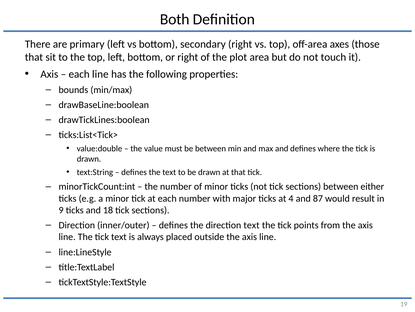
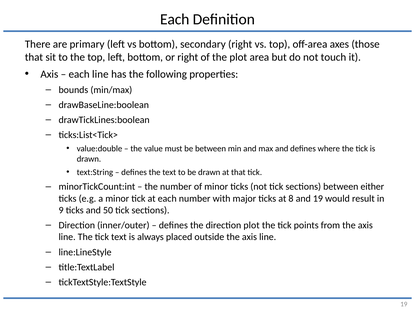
Both: Both -> Each (175, 19)
4: 4 -> 8 (291, 198)
and 87: 87 -> 19 (318, 198)
18: 18 -> 50 (108, 210)
direction text: text -> plot (252, 225)
